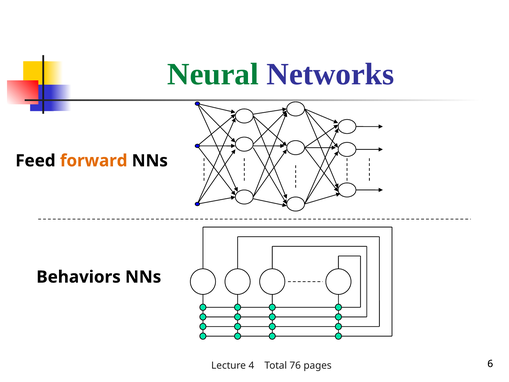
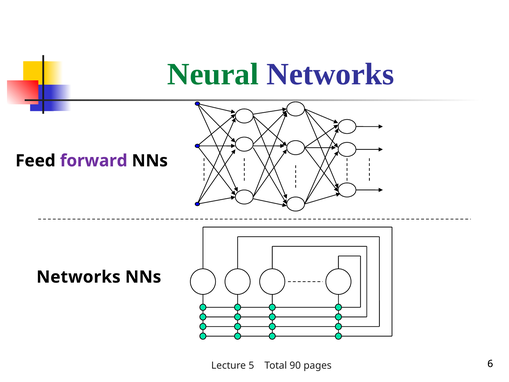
forward colour: orange -> purple (94, 161)
Behaviors: Behaviors -> Networks (78, 277)
4: 4 -> 5 (251, 365)
76: 76 -> 90 (295, 365)
